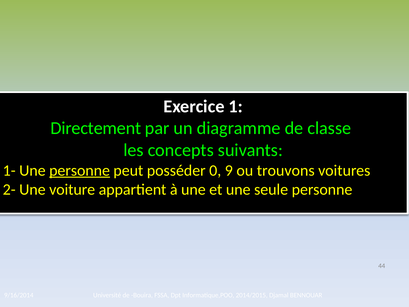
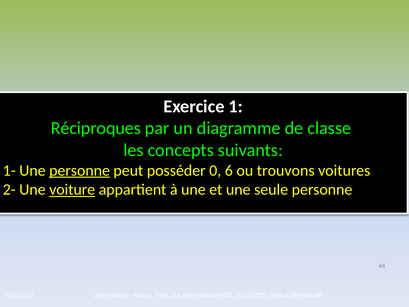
Directement: Directement -> Réciproques (96, 128)
9: 9 -> 6 (229, 170)
voiture underline: none -> present (72, 189)
